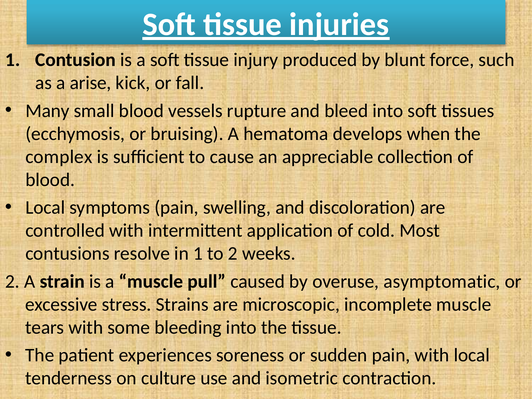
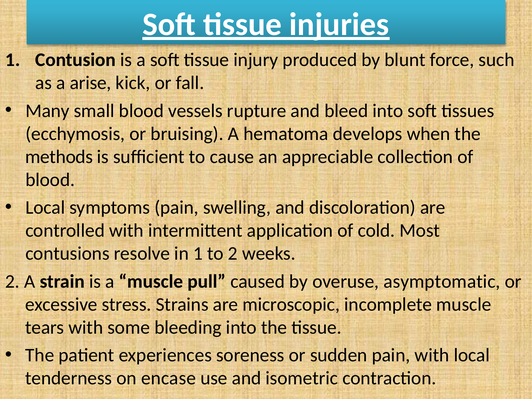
complex: complex -> methods (59, 157)
culture: culture -> encase (168, 378)
